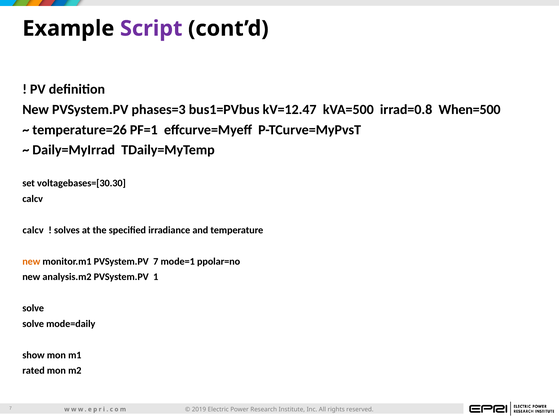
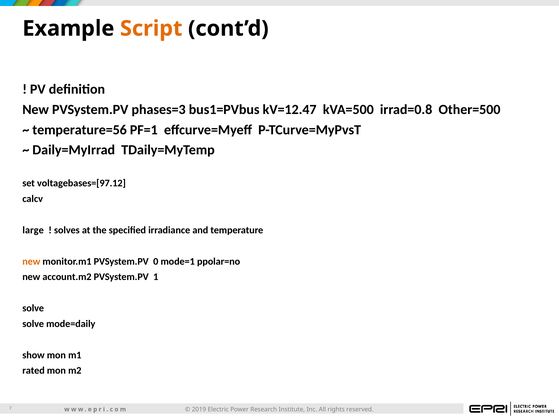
Script colour: purple -> orange (151, 29)
When=500: When=500 -> Other=500 (469, 110)
temperature=26: temperature=26 -> temperature=56 (80, 130)
voltagebases=[30.30: voltagebases=[30.30 -> voltagebases=[97.12 (81, 183)
calcv: calcv -> large (33, 230)
PVSystem.PV 7: 7 -> 0 (156, 262)
analysis.m2: analysis.m2 -> account.m2 (67, 277)
